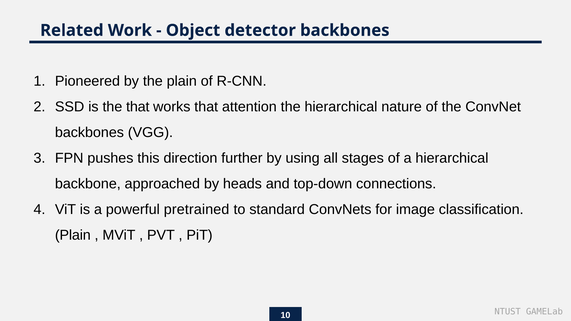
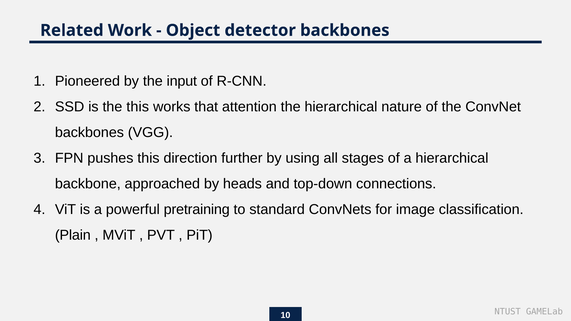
the plain: plain -> input (182, 81)
the that: that -> this (138, 107)
pretrained: pretrained -> pretraining (197, 210)
